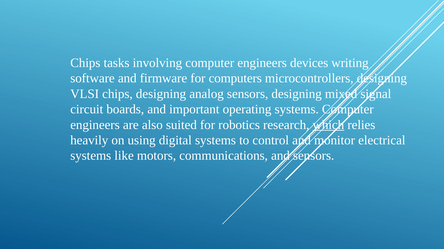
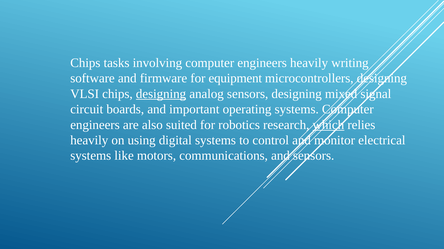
engineers devices: devices -> heavily (309, 63)
computers: computers -> equipment (235, 79)
designing underline: none -> present (161, 94)
